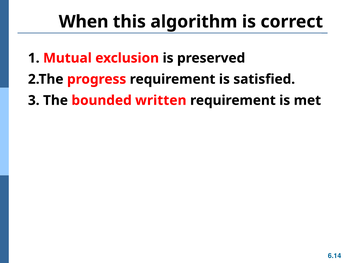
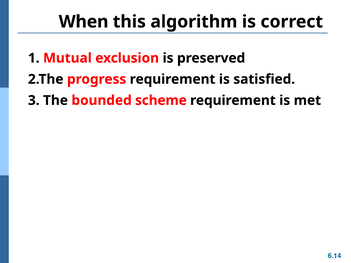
written: written -> scheme (161, 100)
